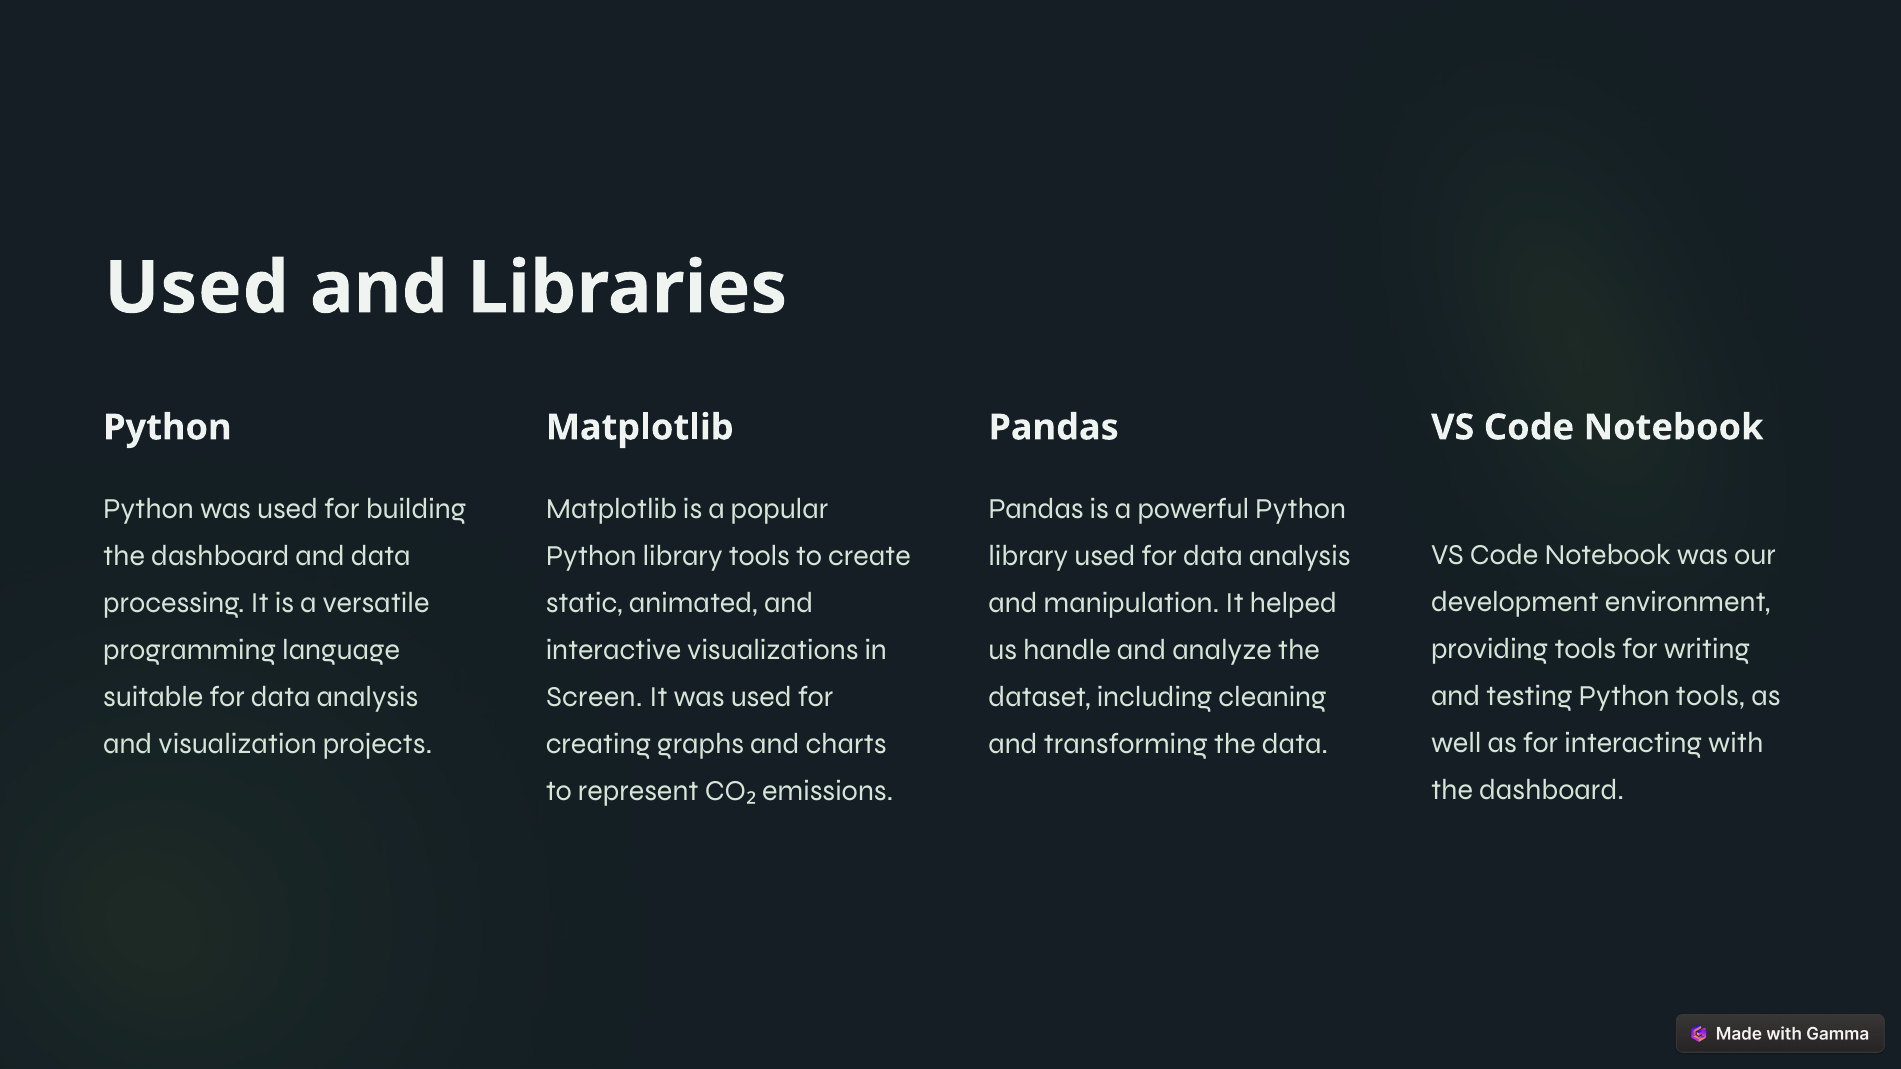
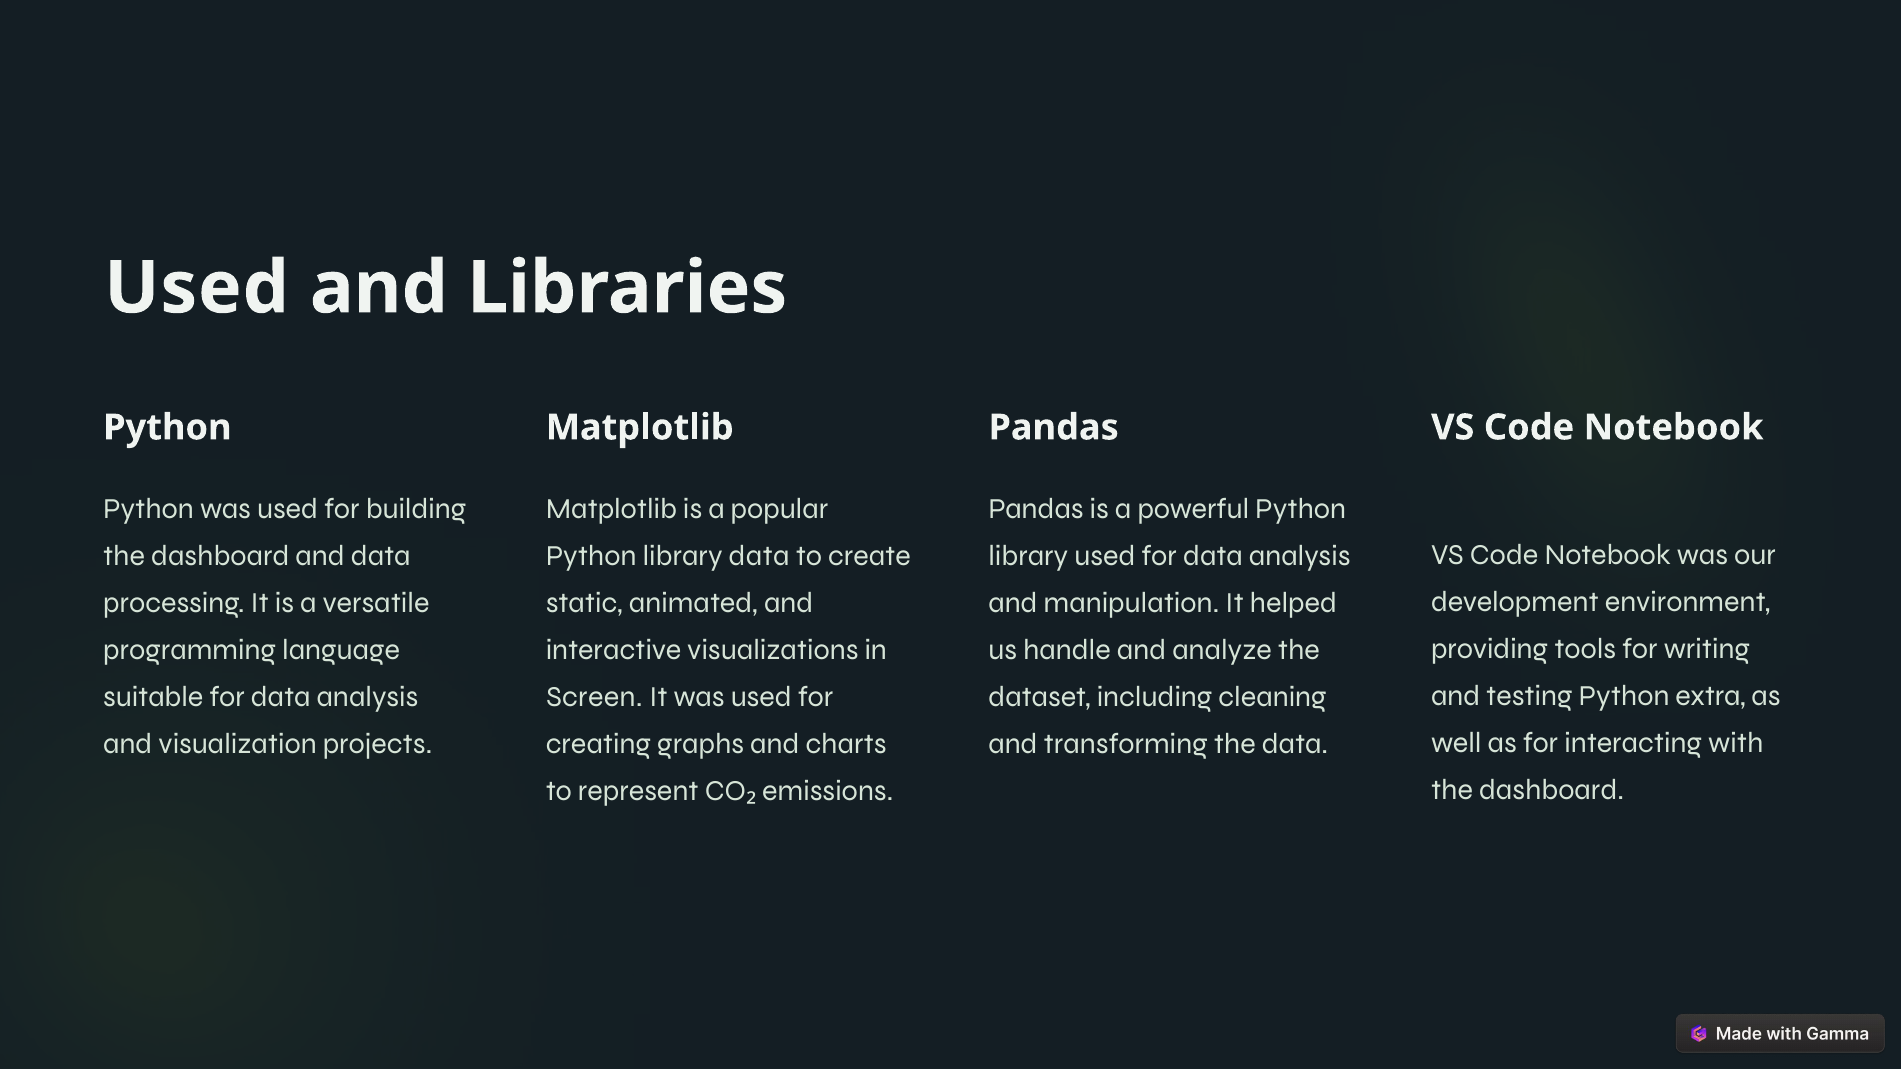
library tools: tools -> data (759, 556)
Python tools: tools -> extra (1711, 696)
